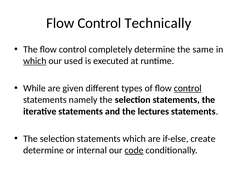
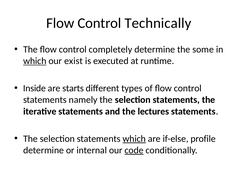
same: same -> some (203, 49)
used: used -> exist (74, 61)
While: While -> Inside (34, 88)
given: given -> starts (73, 88)
control underline: present -> none (188, 88)
which underline: none -> present (134, 138)
create: create -> profile (203, 138)
